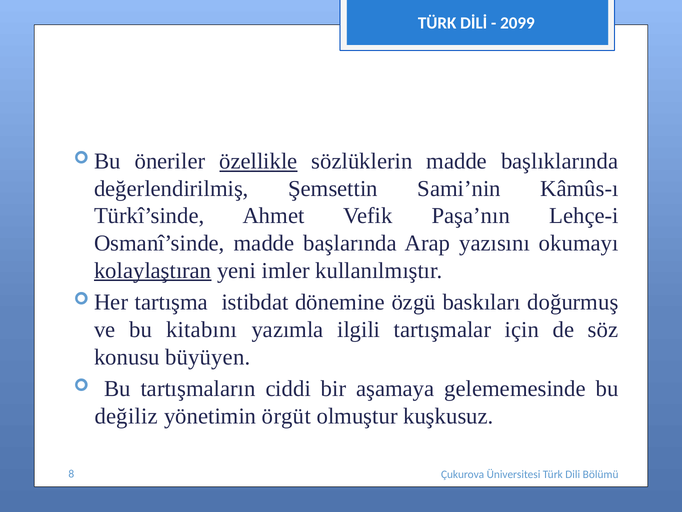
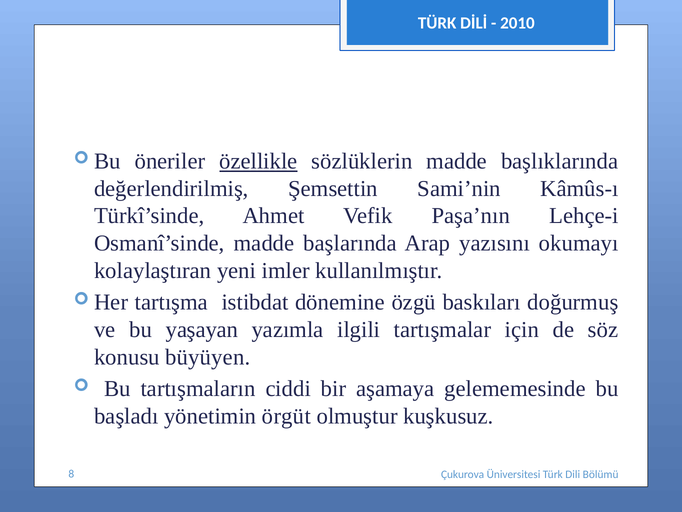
2099: 2099 -> 2010 (517, 23)
kolaylaştıran underline: present -> none (153, 270)
kitabını: kitabını -> yaşayan (202, 329)
değiliz: değiliz -> başladı (126, 416)
